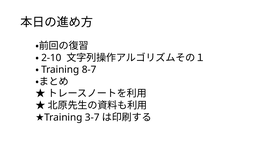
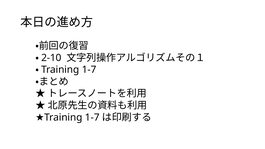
8-7: 8-7 -> 1-7 (89, 70)
3-7: 3-7 -> 1-7 (92, 117)
